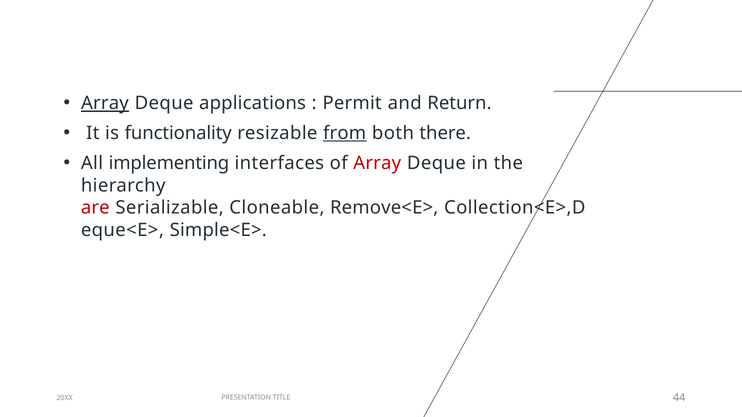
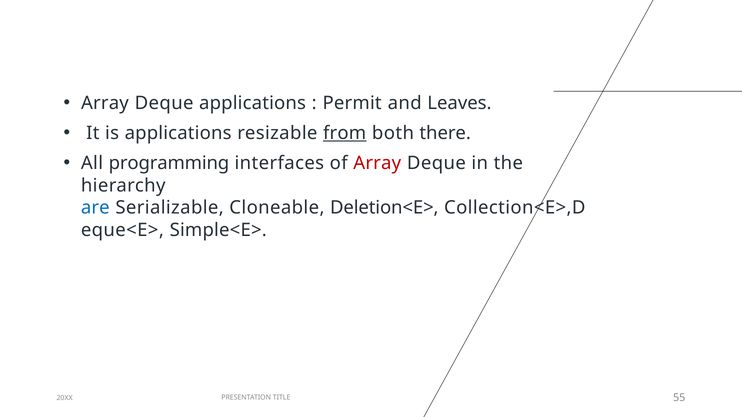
Array underline: present -> none (105, 103)
Return: Return -> Leaves (459, 103)
is functionality: functionality -> applications (178, 133)
implementing: implementing -> programming (169, 163)
are colour: red -> blue (95, 208)
Remove<E>: Remove<E> -> Deletion<E> (384, 208)
44: 44 -> 55 (679, 398)
